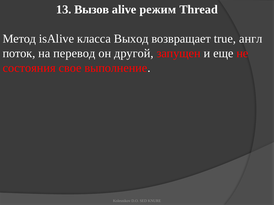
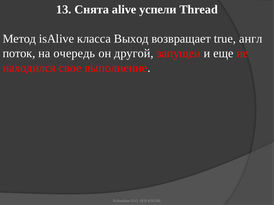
Вызов: Вызов -> Снята (92, 10)
режим: режим -> успели (158, 10)
перевод: перевод -> очередь (74, 53)
состояния: состояния -> находился (29, 68)
